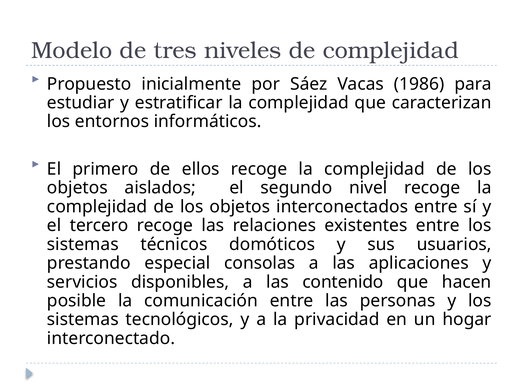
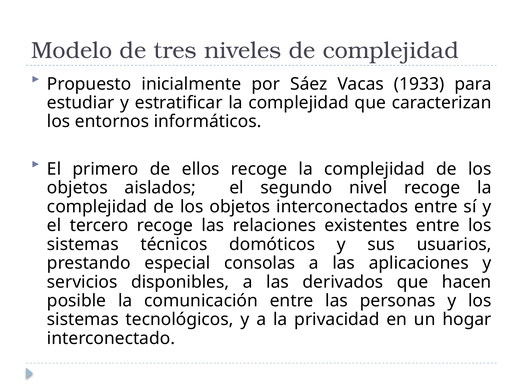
1986: 1986 -> 1933 (419, 84)
contenido: contenido -> derivados (343, 282)
